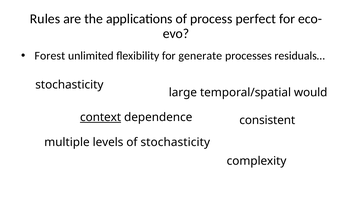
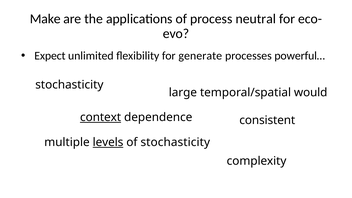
Rules: Rules -> Make (45, 19)
perfect: perfect -> neutral (256, 19)
Forest: Forest -> Expect (50, 56)
residuals…: residuals… -> powerful… (300, 56)
levels underline: none -> present (108, 142)
